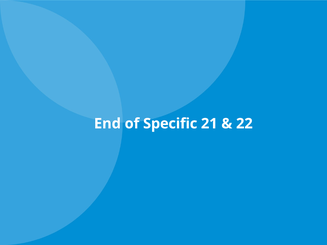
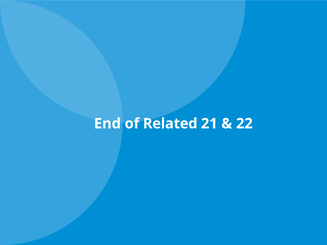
Specific: Specific -> Related (170, 124)
